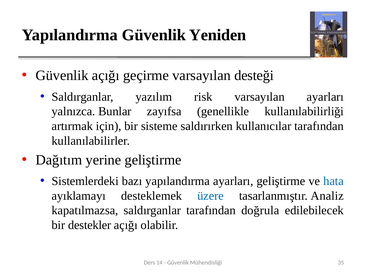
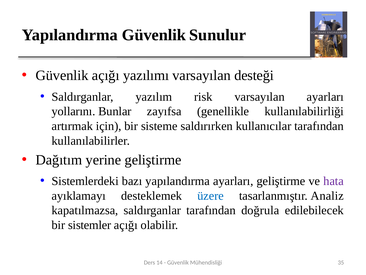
Yeniden: Yeniden -> Sunulur (218, 35)
geçirme: geçirme -> yazılımı (146, 75)
yalnızca: yalnızca -> yollarını (73, 111)
hata colour: blue -> purple (334, 181)
destekler: destekler -> sistemler (90, 225)
